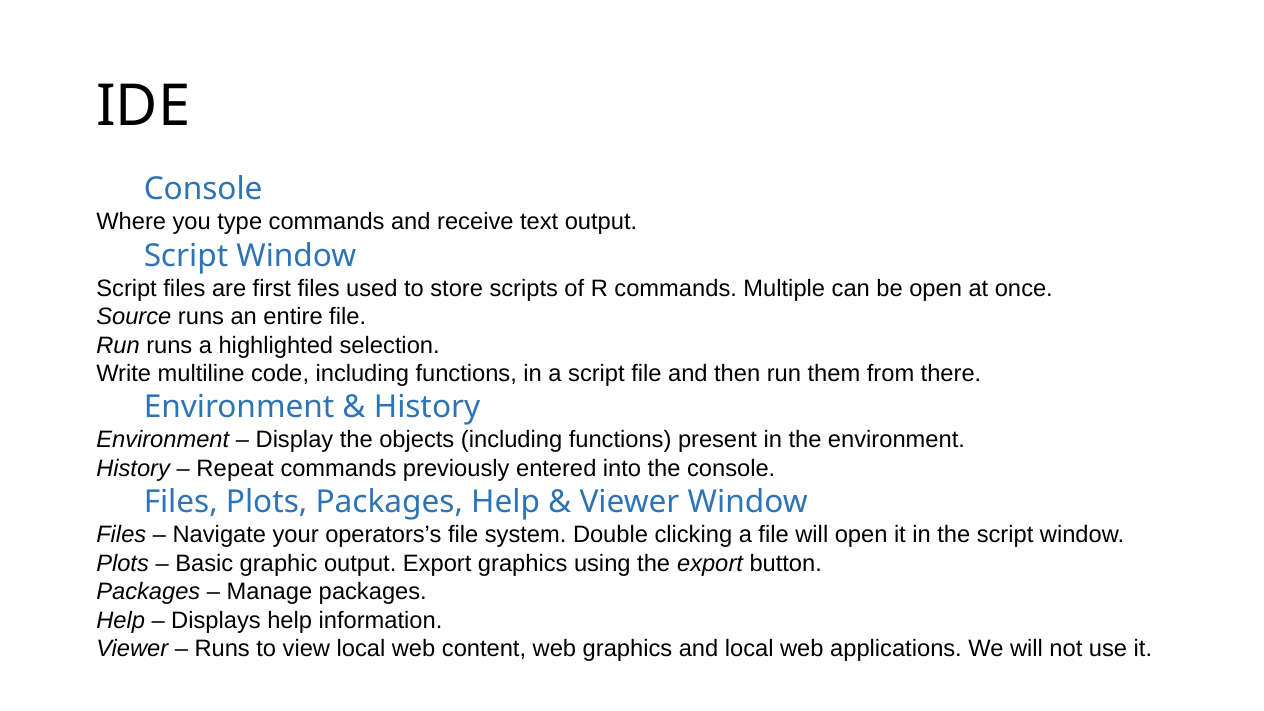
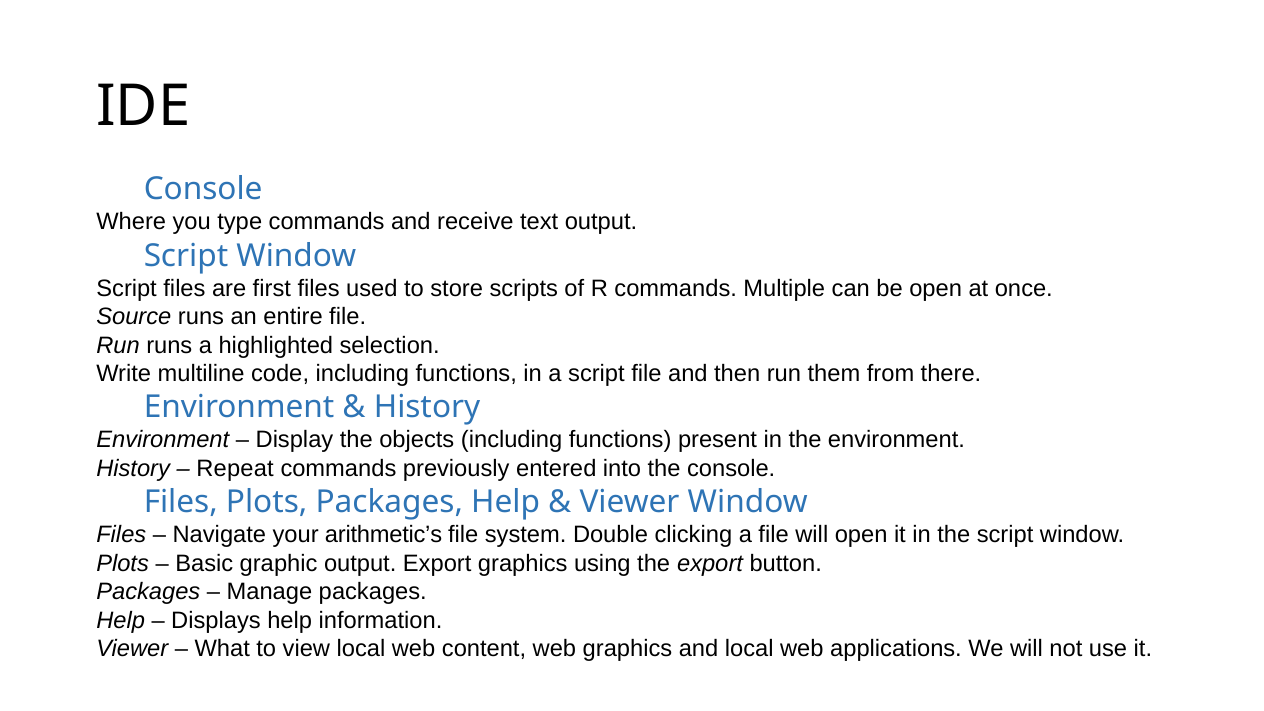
operators’s: operators’s -> arithmetic’s (384, 535)
Runs: Runs -> What (222, 649)
